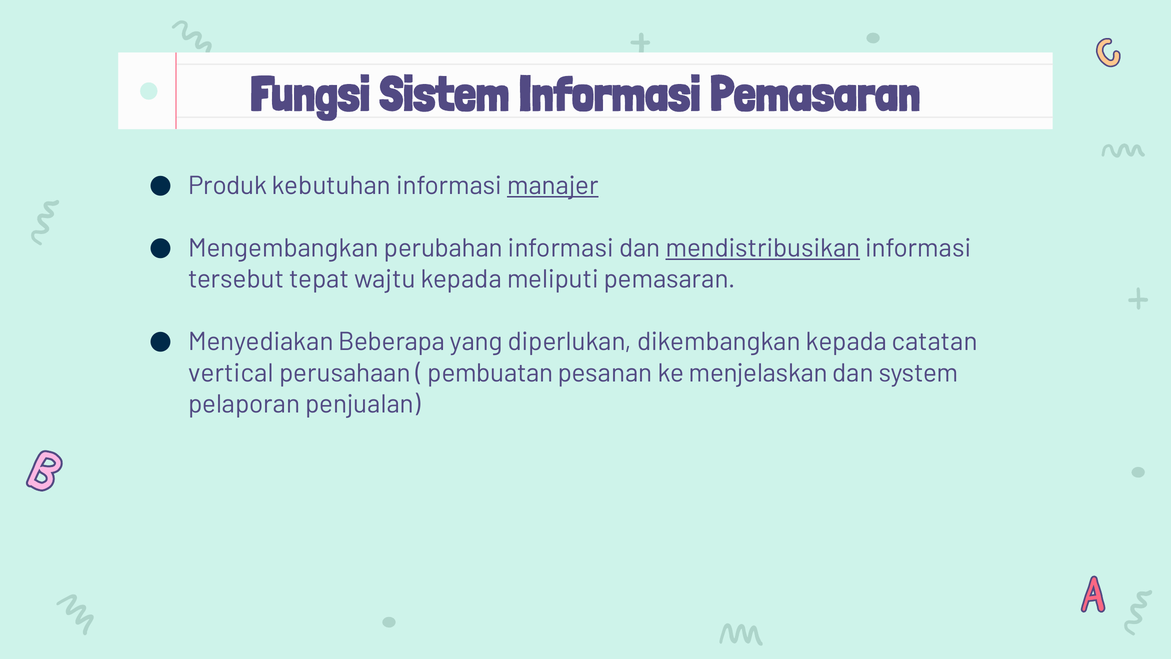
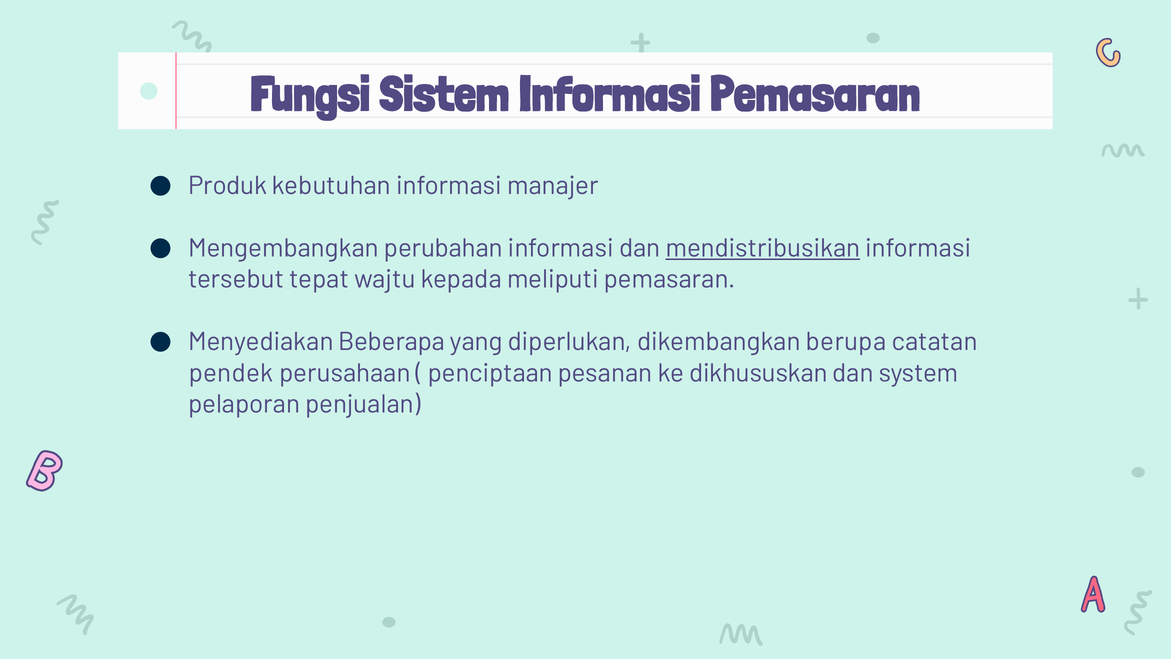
manajer underline: present -> none (553, 186)
dikembangkan kepada: kepada -> berupa (846, 342)
vertical: vertical -> pendek (231, 373)
pembuatan: pembuatan -> penciptaan (490, 373)
menjelaskan: menjelaskan -> dikhususkan (758, 373)
